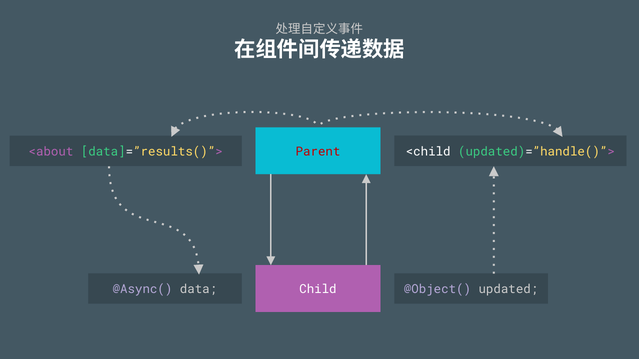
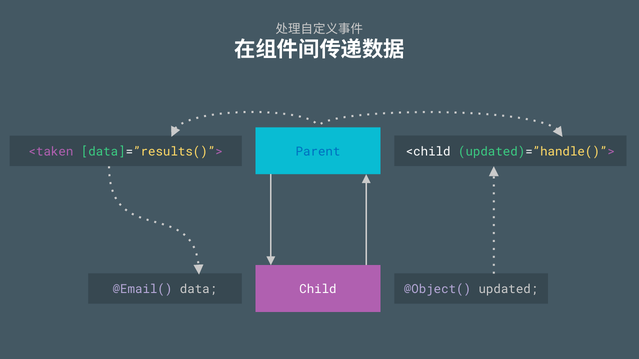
<about: <about -> <taken (51, 152)
Parent colour: red -> blue (318, 152)
@Async(: @Async( -> @Email( (143, 290)
